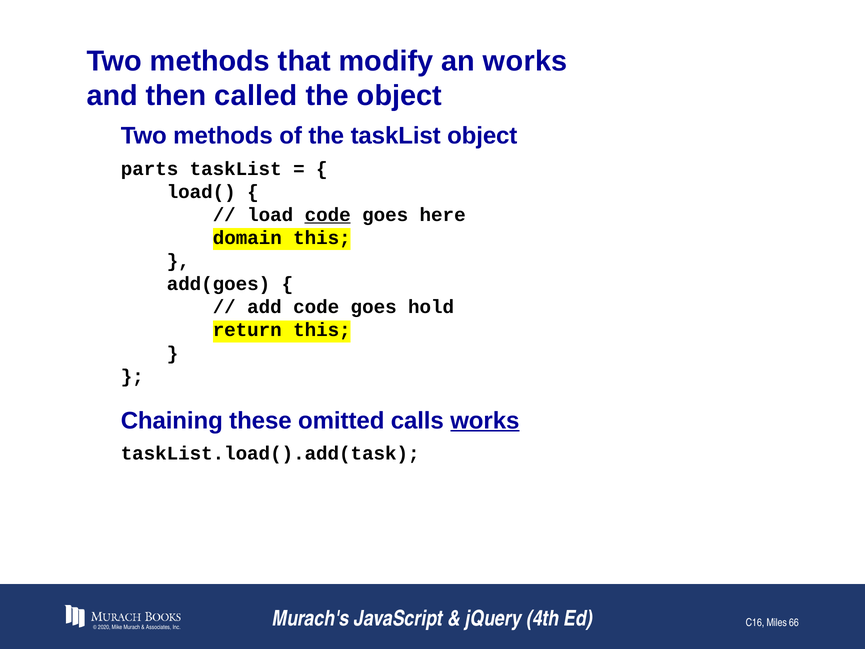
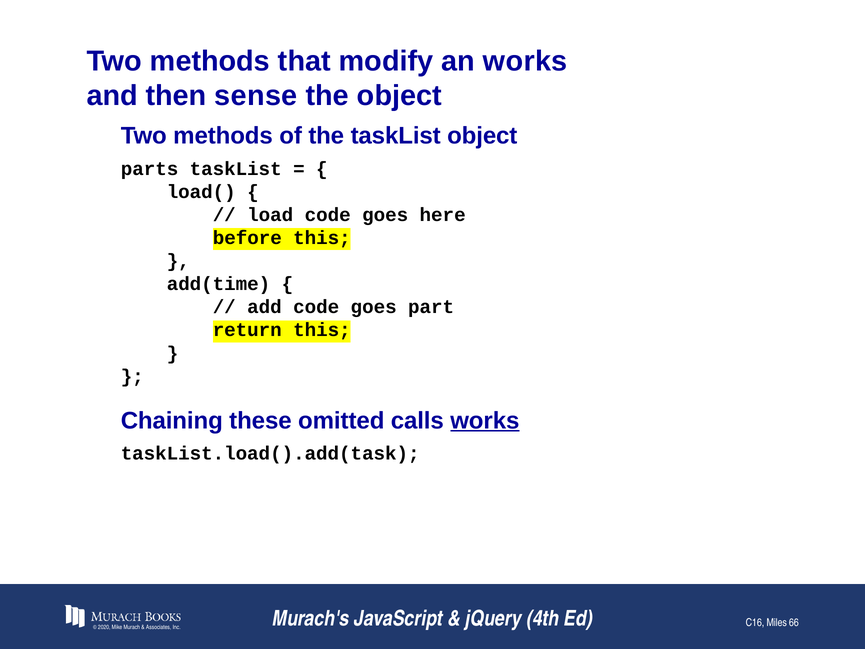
called: called -> sense (256, 96)
code underline: present -> none (328, 215)
domain: domain -> before (247, 238)
add(goes: add(goes -> add(time (218, 284)
hold: hold -> part (431, 307)
